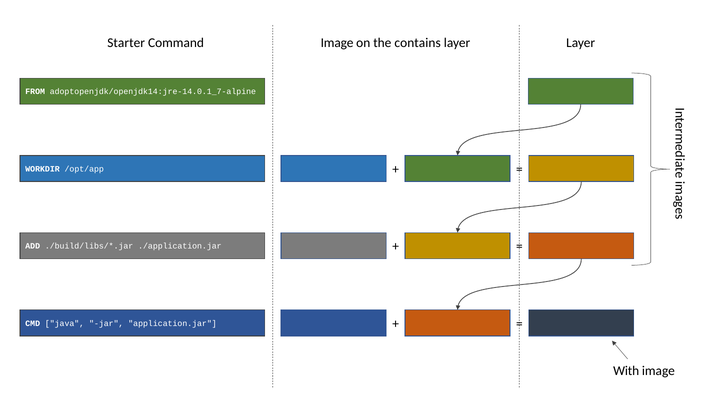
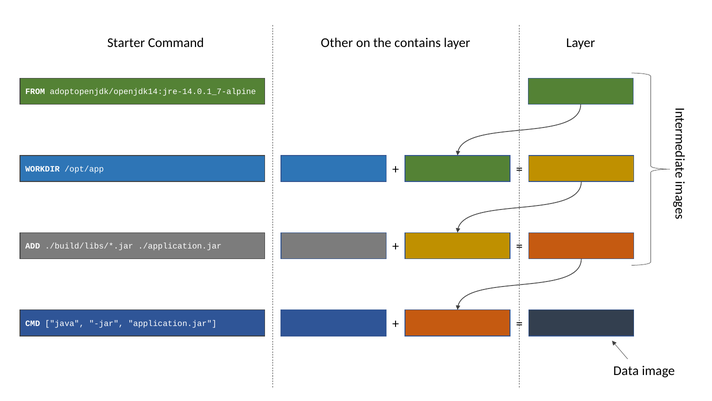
Image: Image -> Other (337, 43)
With: With -> Data (626, 370)
